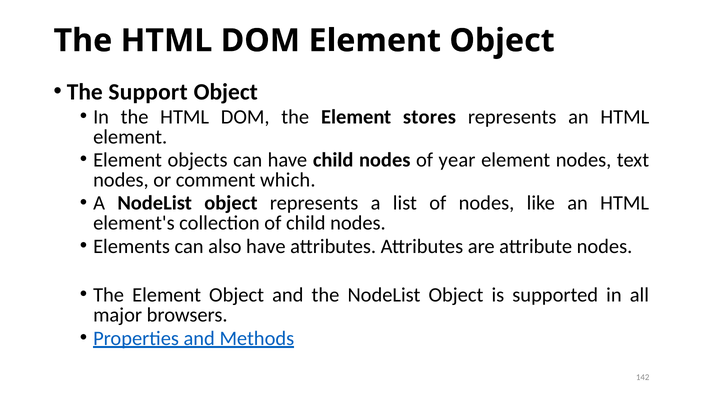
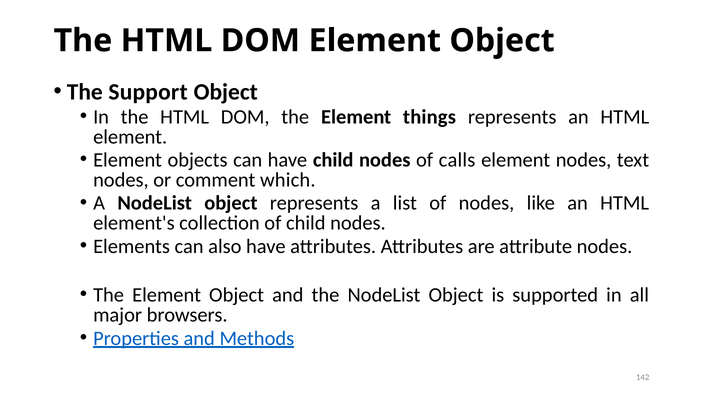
stores: stores -> things (429, 117)
year: year -> calls (457, 160)
